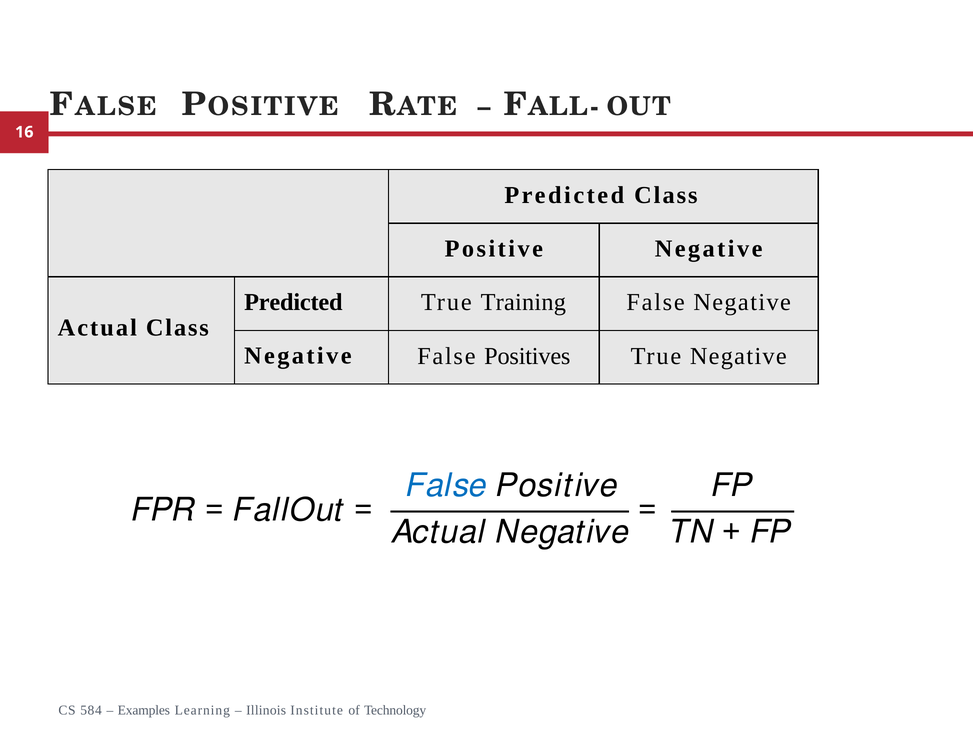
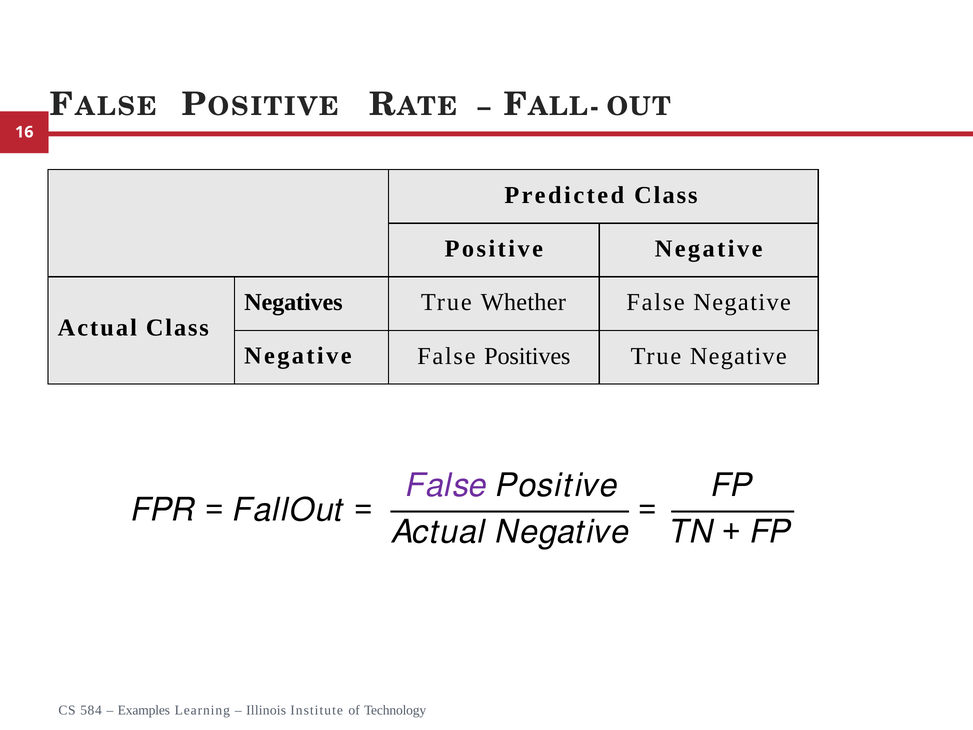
Predicted: Predicted -> Negatives (293, 302)
Training: Training -> Whether (523, 302)
𝐹𝑎𝑙𝑠𝑒 colour: blue -> purple (447, 486)
